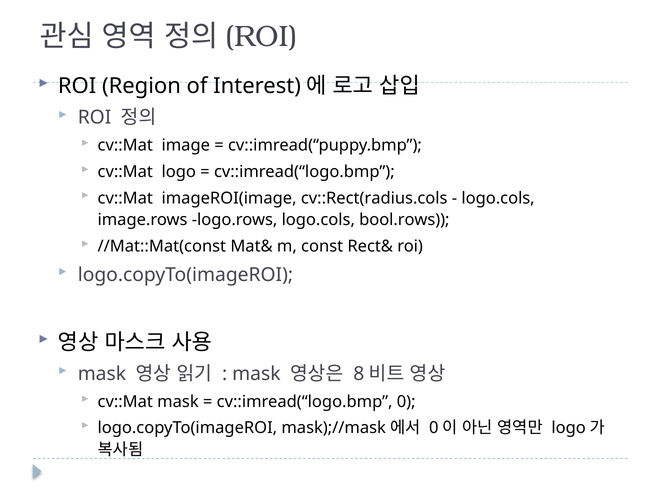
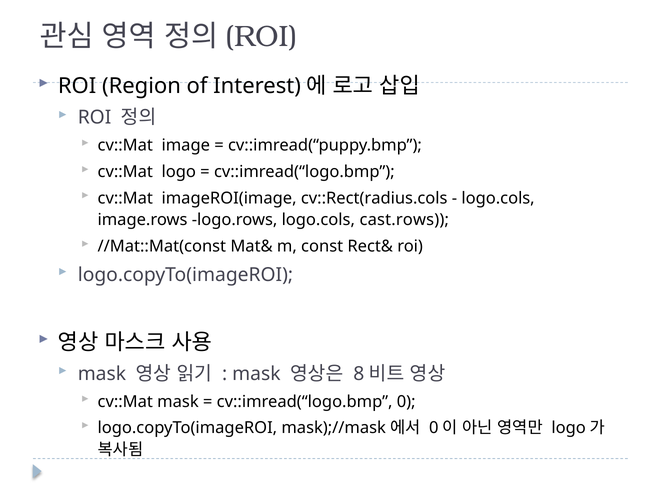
bool.rows: bool.rows -> cast.rows (404, 220)
